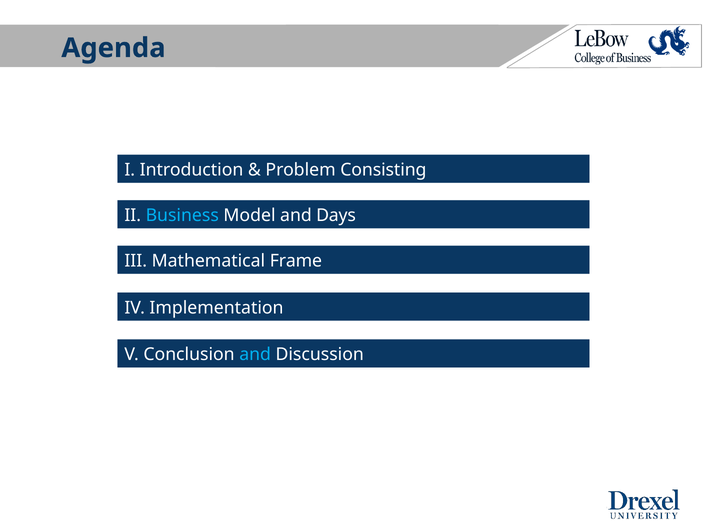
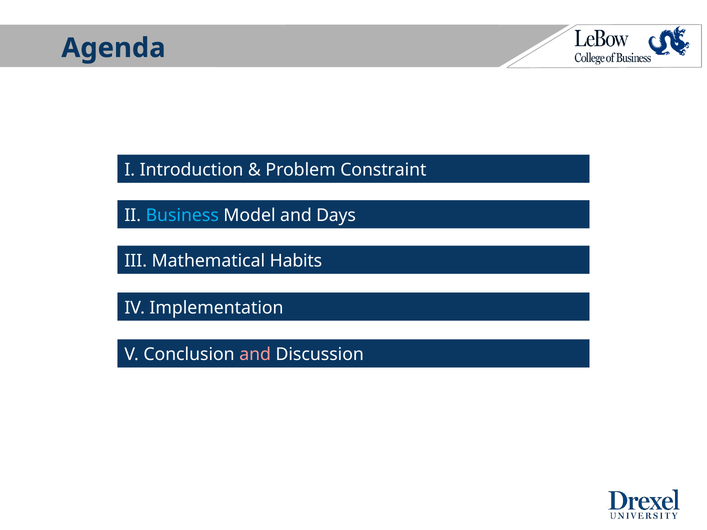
Consisting: Consisting -> Constraint (383, 170)
Frame: Frame -> Habits (296, 261)
and colour: light blue -> pink (255, 355)
